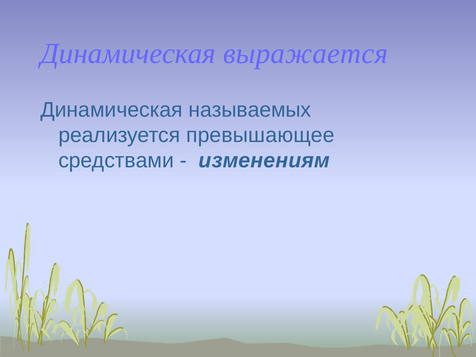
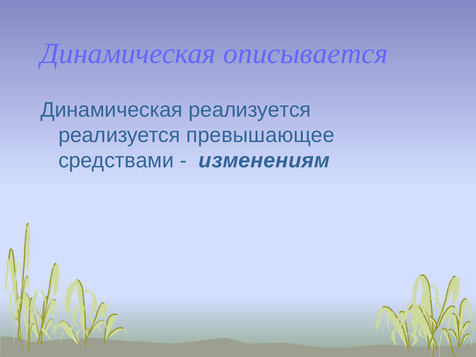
выражается: выражается -> описывается (306, 54)
Динамическая называемых: называемых -> реализуется (250, 110)
